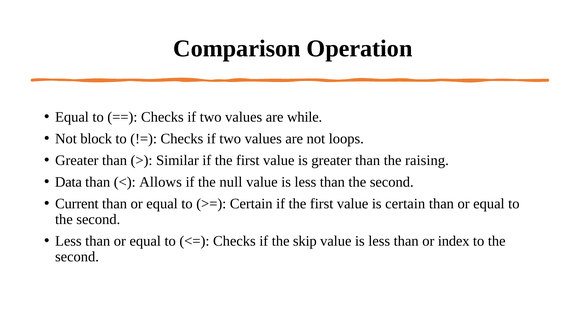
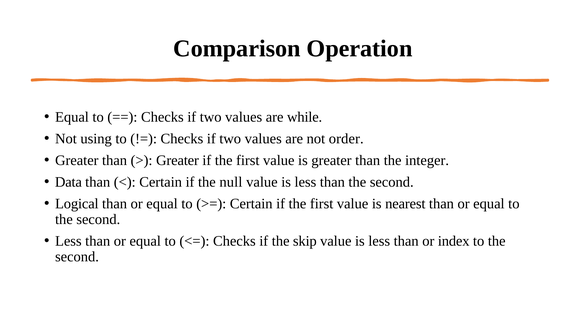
block: block -> using (96, 139)
loops: loops -> order (346, 139)
Similar: Similar -> Greater (178, 160)
raising: raising -> integer (427, 160)
Allows: Allows -> Certain (161, 182)
Current: Current -> Logical (77, 204)
is certain: certain -> nearest (405, 204)
